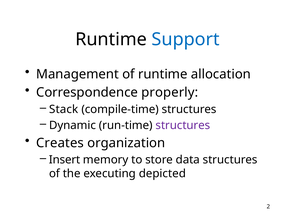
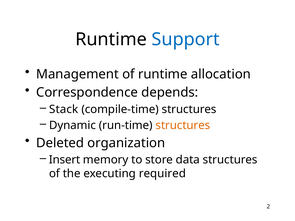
properly: properly -> depends (170, 93)
structures colour: purple -> orange (183, 126)
Creates: Creates -> Deleted (60, 143)
depicted: depicted -> required (162, 174)
